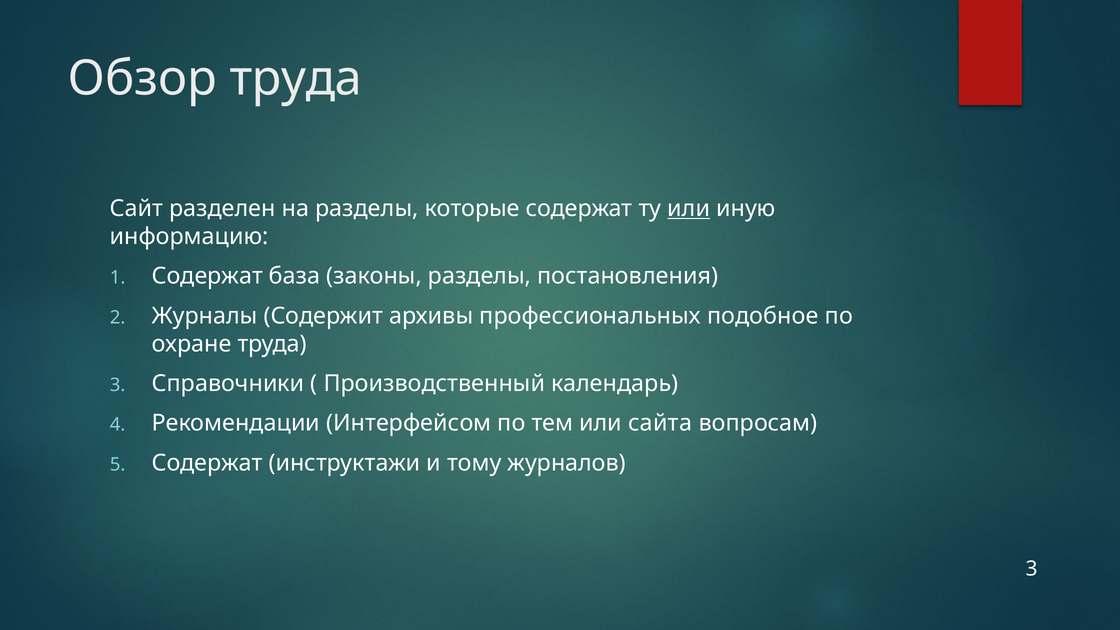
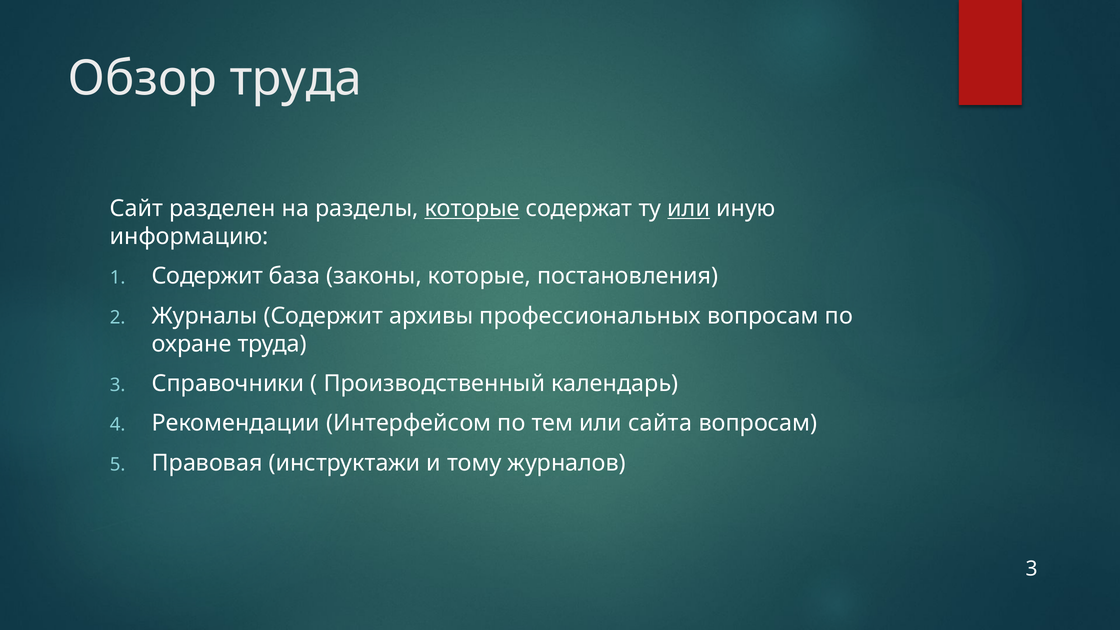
которые underline: none -> present (472, 208)
Содержат: Содержат -> Содержит (207, 276)
законы разделы: разделы -> которые (479, 276)
профессиональных подобное: подобное -> вопросам (763, 316)
Содержат: Содержат -> Правовая (207, 463)
